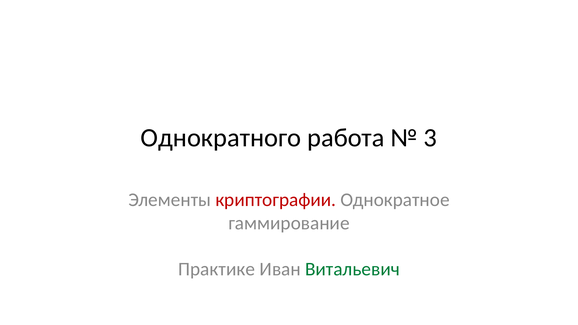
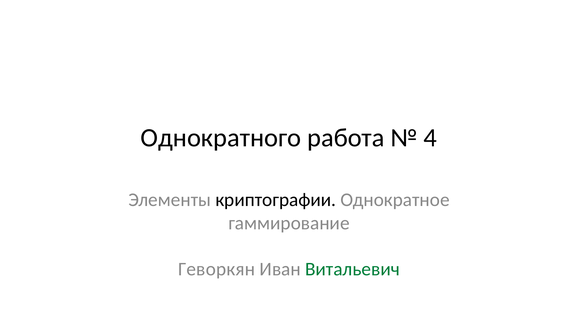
3: 3 -> 4 (430, 138)
криптографии colour: red -> black (276, 200)
Практике: Практике -> Геворкян (217, 269)
